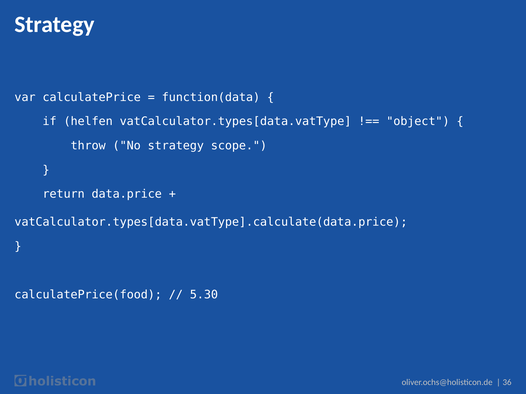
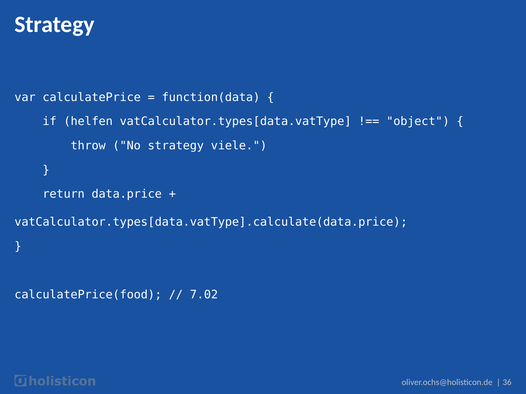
scope: scope -> viele (239, 146)
5.30: 5.30 -> 7.02 (204, 295)
